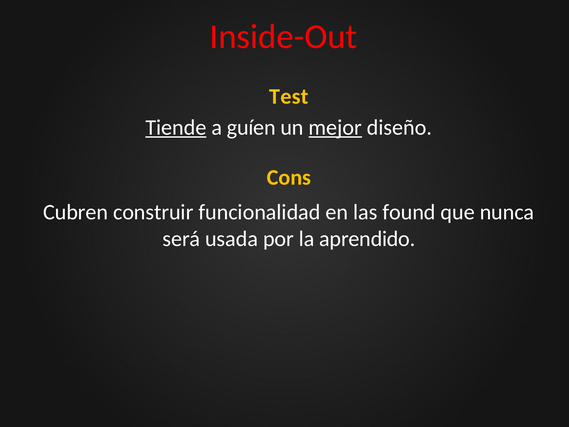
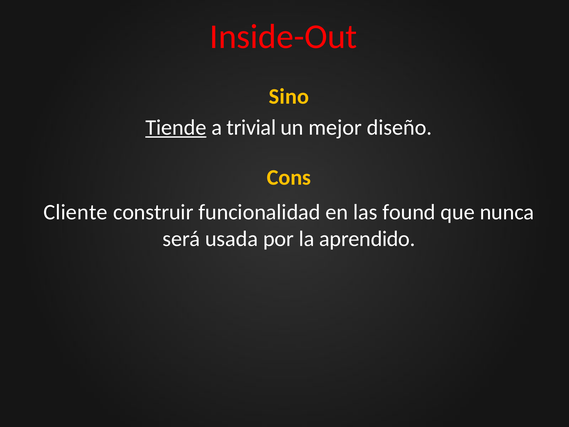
Test: Test -> Sino (289, 97)
guíen: guíen -> trivial (251, 127)
mejor underline: present -> none (335, 127)
Cubren: Cubren -> Cliente (76, 212)
